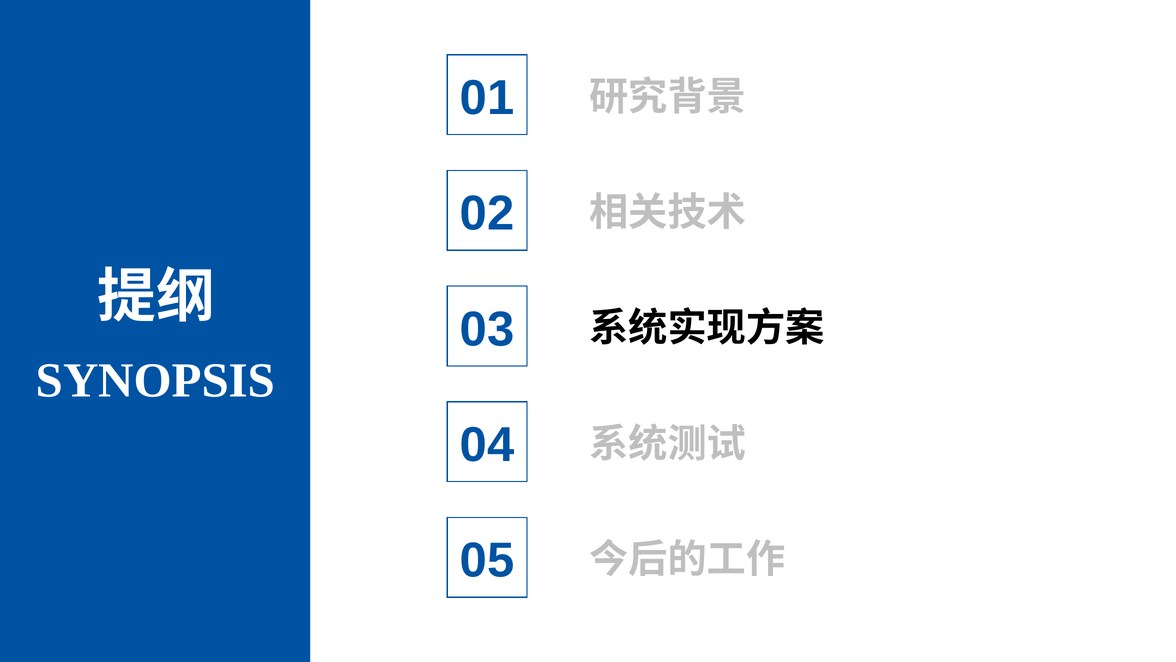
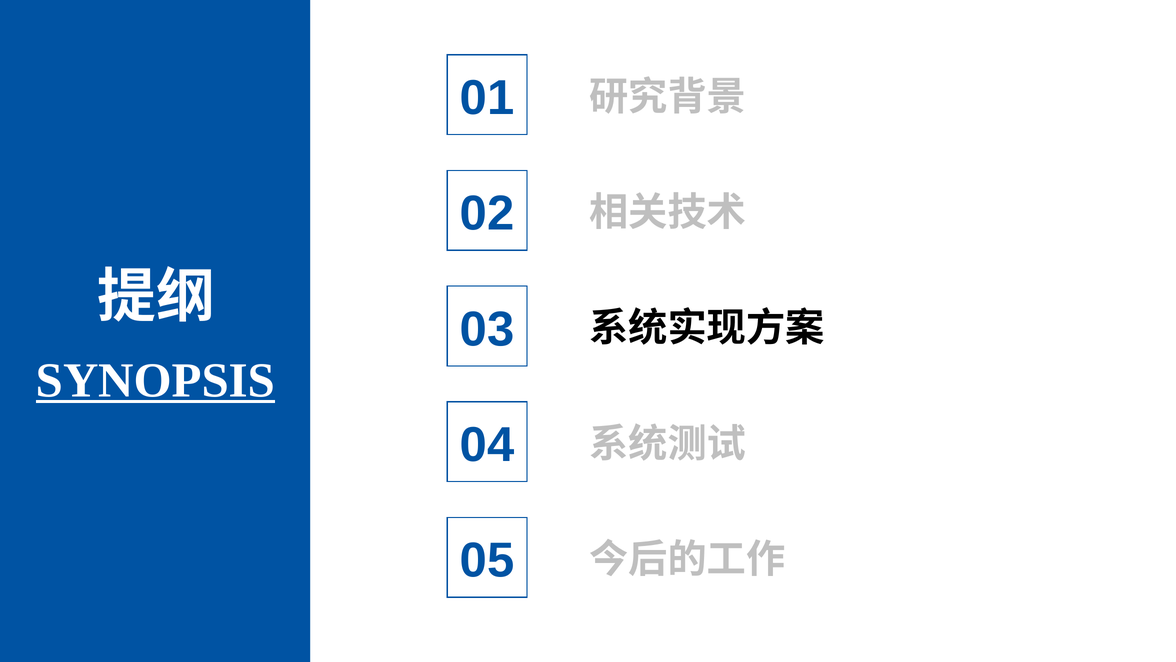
SYNOPSIS underline: none -> present (156, 380)
